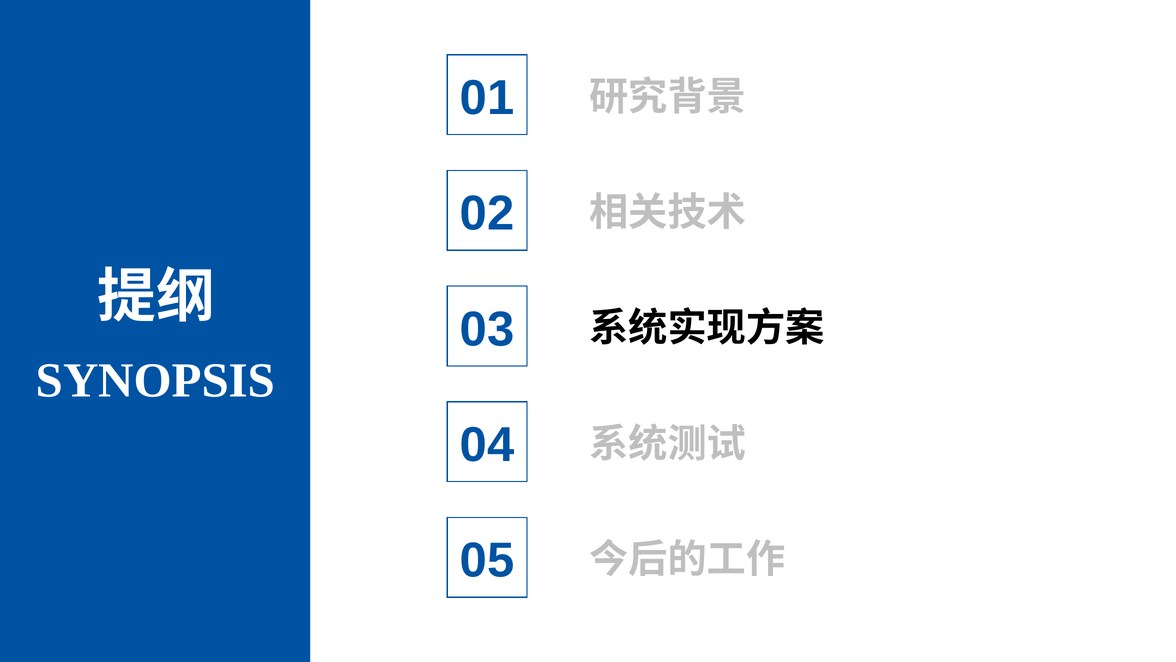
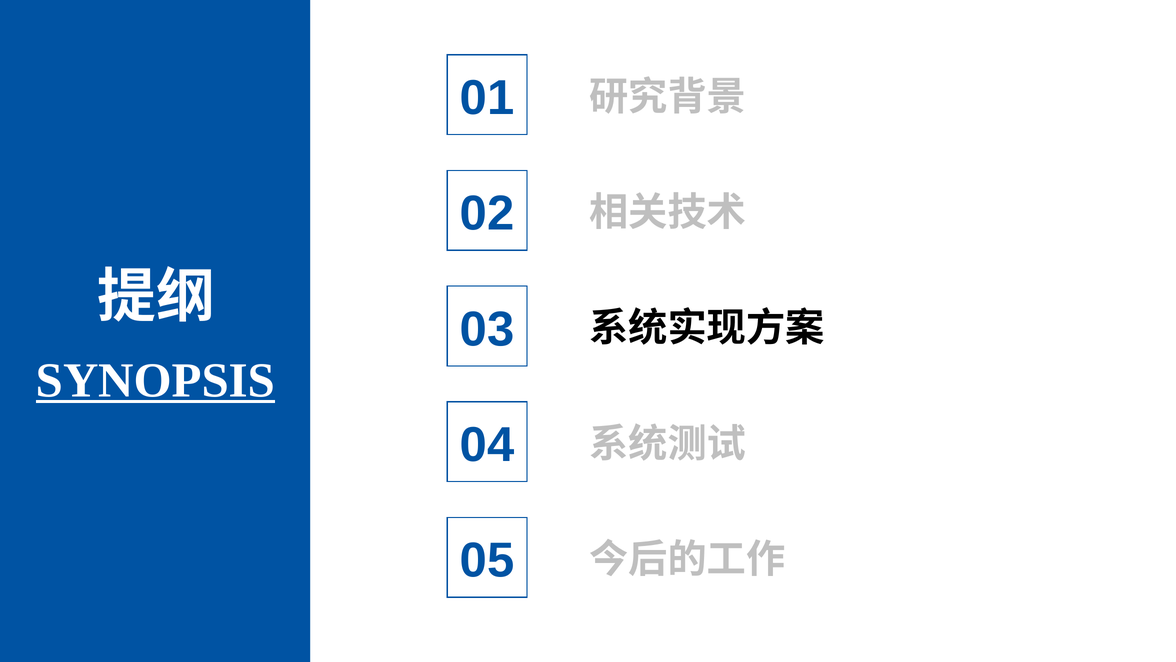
SYNOPSIS underline: none -> present (156, 380)
